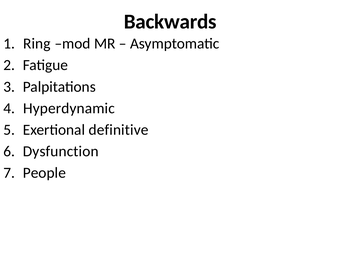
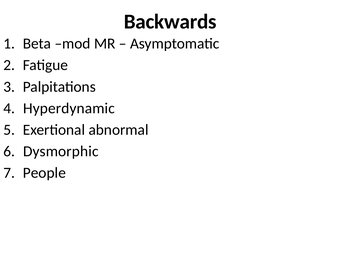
Ring: Ring -> Beta (37, 44)
definitive: definitive -> abnormal (119, 130)
Dysfunction: Dysfunction -> Dysmorphic (61, 151)
